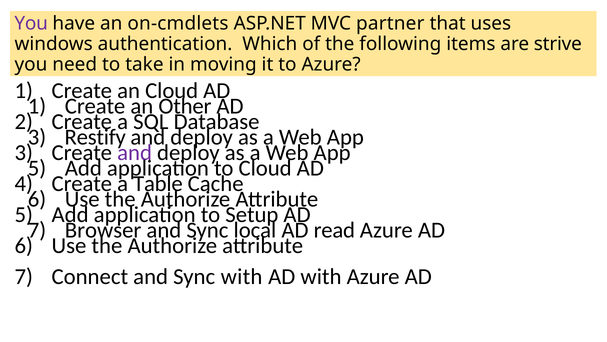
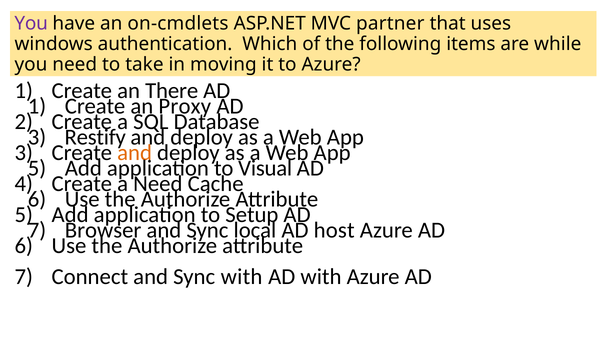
strive: strive -> while (558, 44)
an Cloud: Cloud -> There (172, 91)
Other: Other -> Proxy (185, 106)
and colour: purple -> orange (135, 152)
to Cloud: Cloud -> Visual (265, 168)
a Table: Table -> Need (158, 183)
read: read -> host (334, 230)
